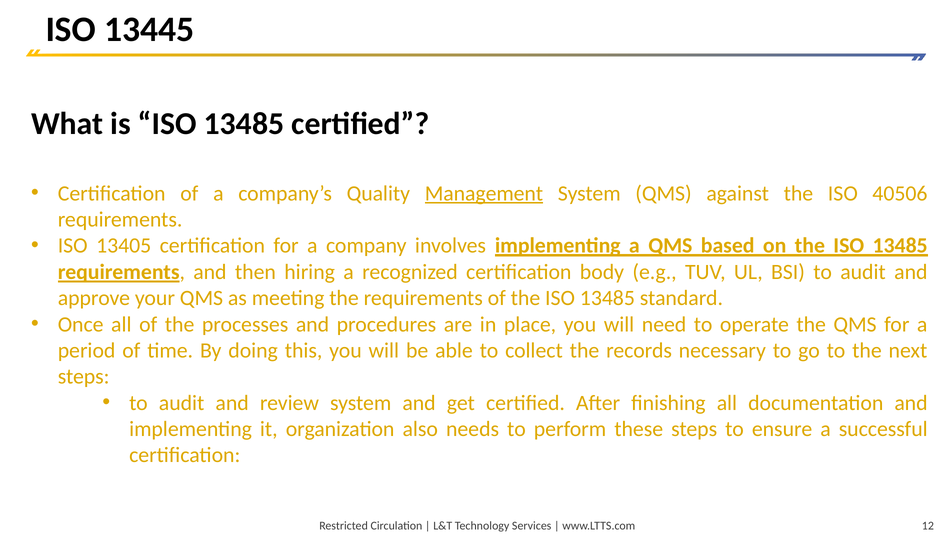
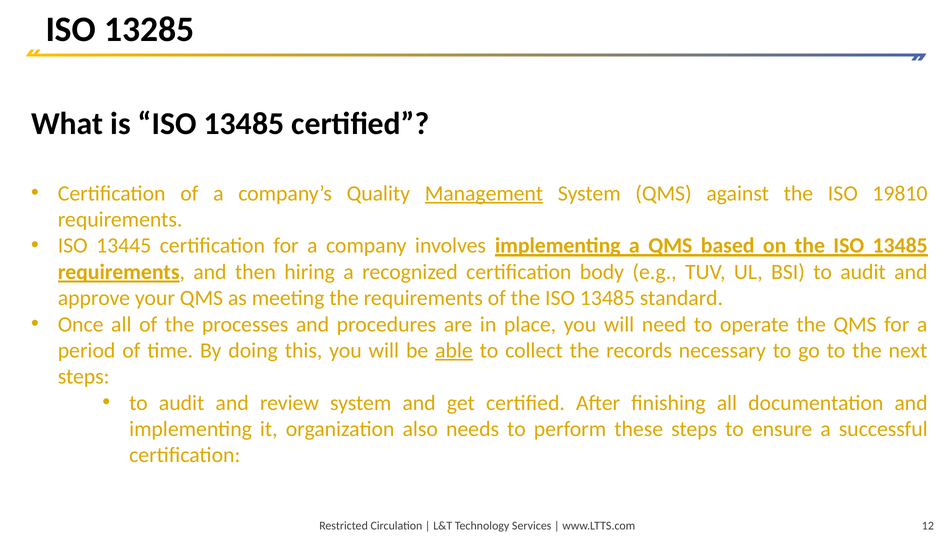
13445: 13445 -> 13285 (149, 30)
40506: 40506 -> 19810 (900, 193)
13405: 13405 -> 13445 (124, 246)
able underline: none -> present (454, 350)
